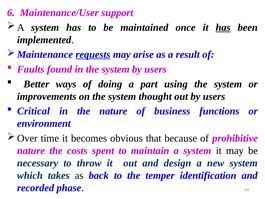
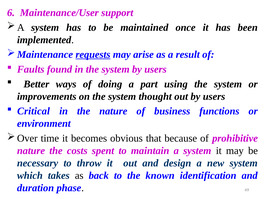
has underline: present -> none (223, 27)
temper: temper -> known (160, 175)
recorded: recorded -> duration (36, 188)
